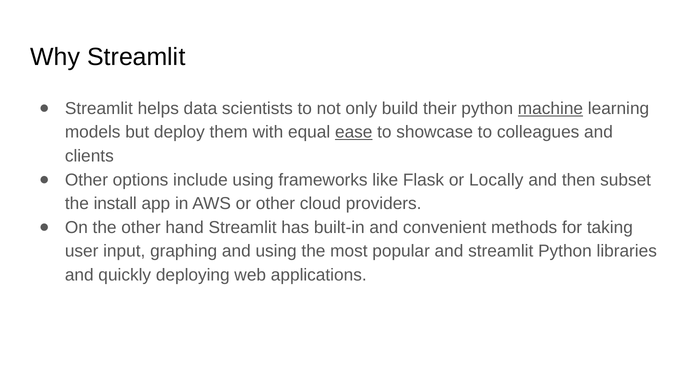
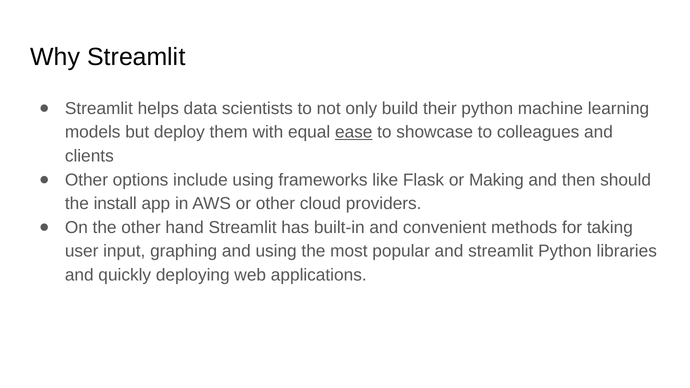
machine underline: present -> none (550, 109)
Locally: Locally -> Making (496, 180)
subset: subset -> should (626, 180)
